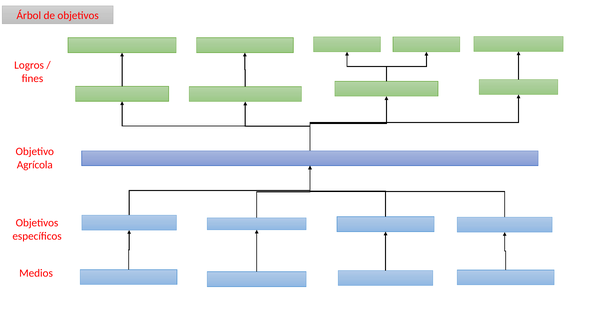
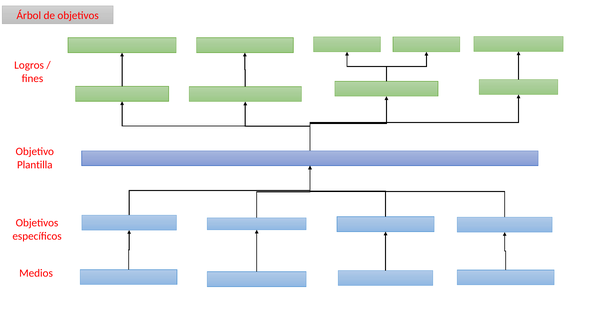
Agrícola: Agrícola -> Plantilla (35, 165)
